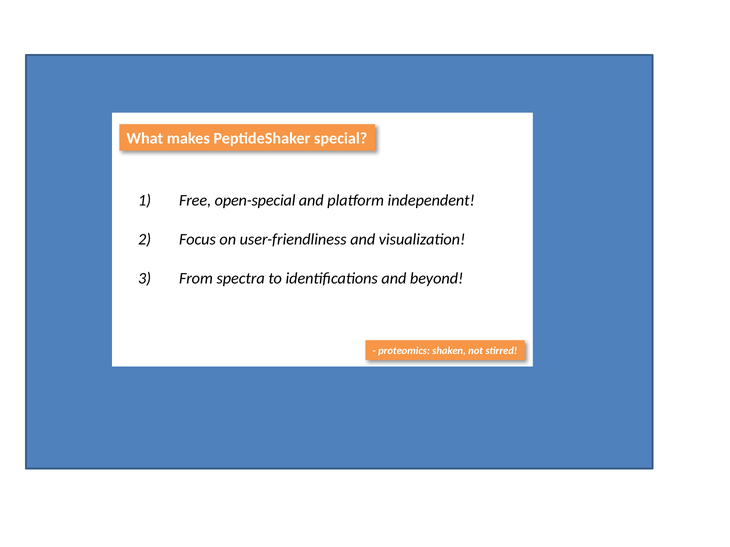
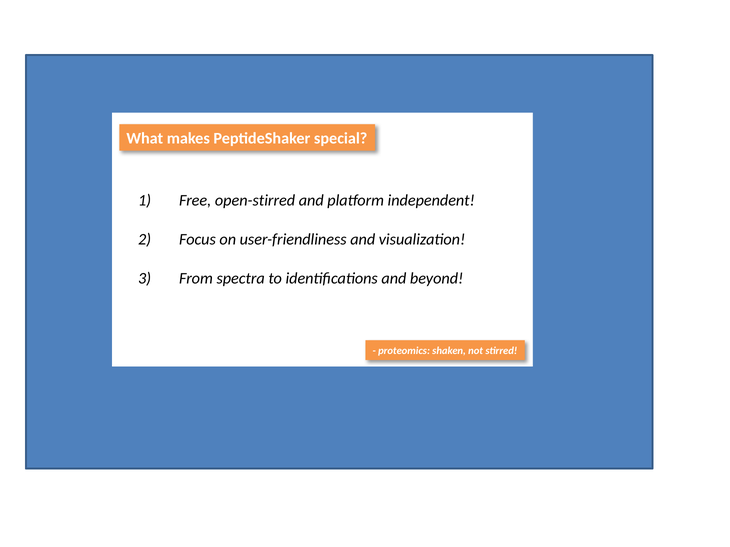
open-special: open-special -> open-stirred (255, 201)
